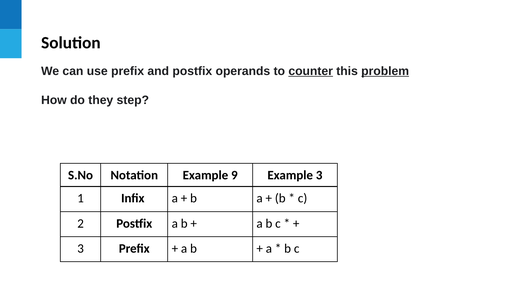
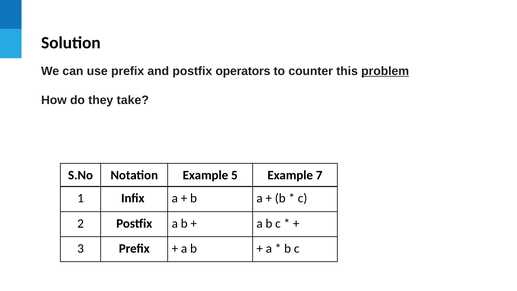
operands: operands -> operators (243, 71)
counter underline: present -> none (311, 71)
step: step -> take (133, 100)
9: 9 -> 5 (234, 175)
Example 3: 3 -> 7 (319, 175)
